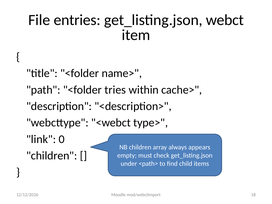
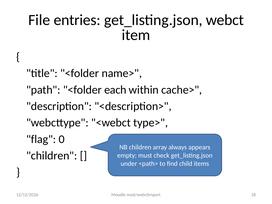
tries: tries -> each (115, 90)
link: link -> flag (41, 139)
